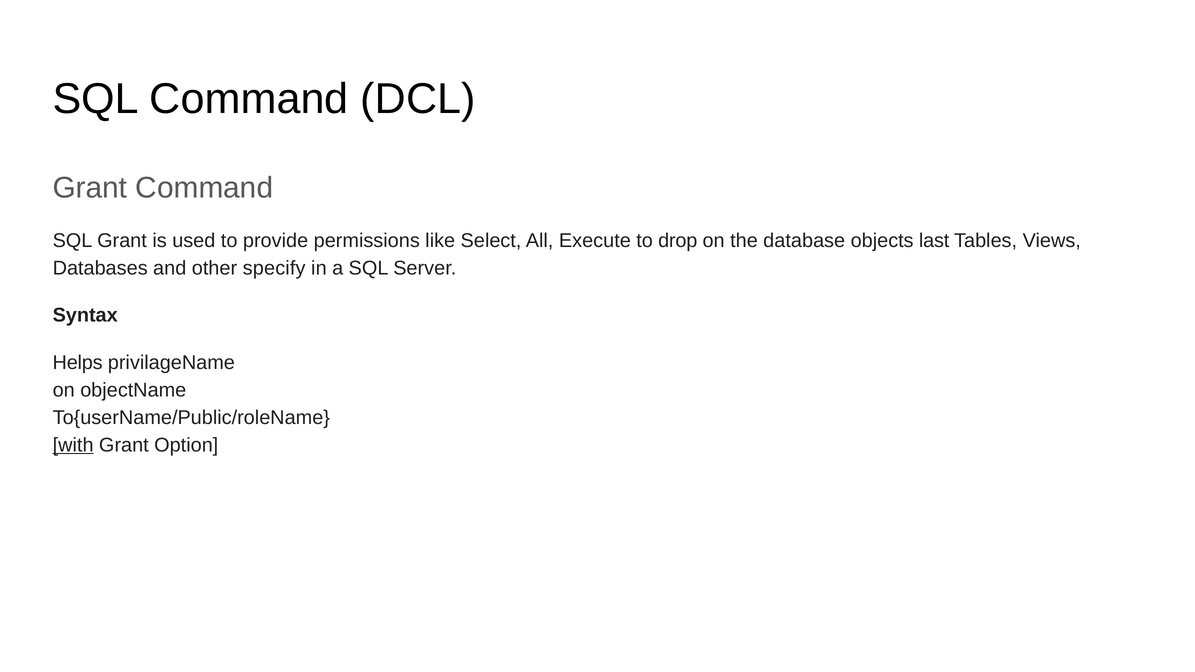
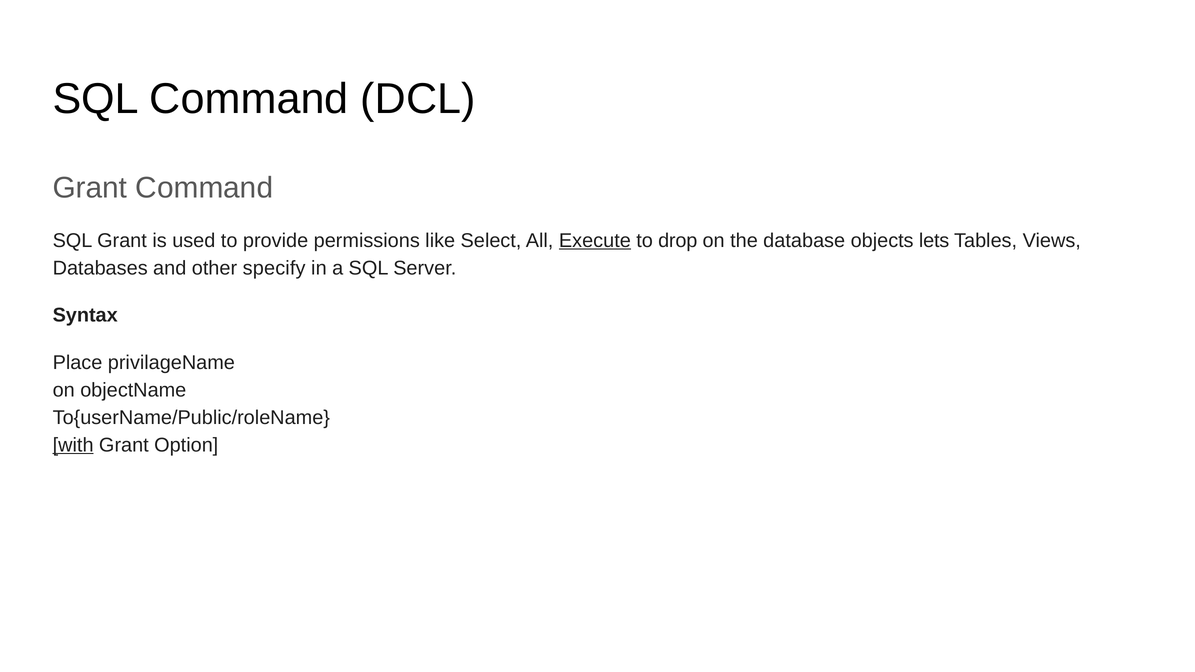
Execute underline: none -> present (595, 241)
last: last -> lets (934, 241)
Helps: Helps -> Place (78, 363)
